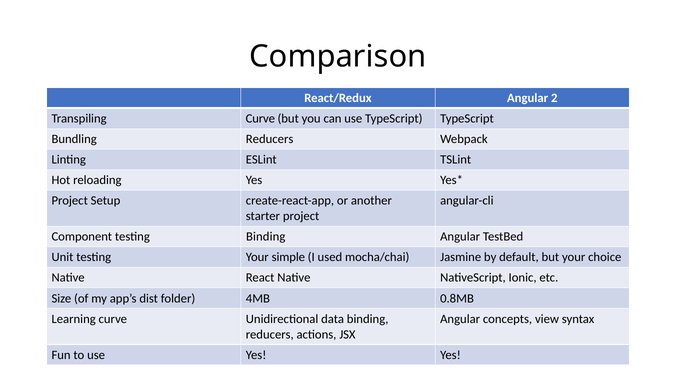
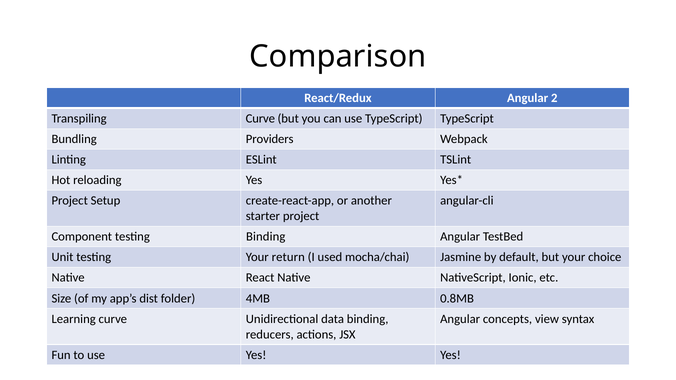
Bundling Reducers: Reducers -> Providers (270, 139)
simple: simple -> return (288, 257)
